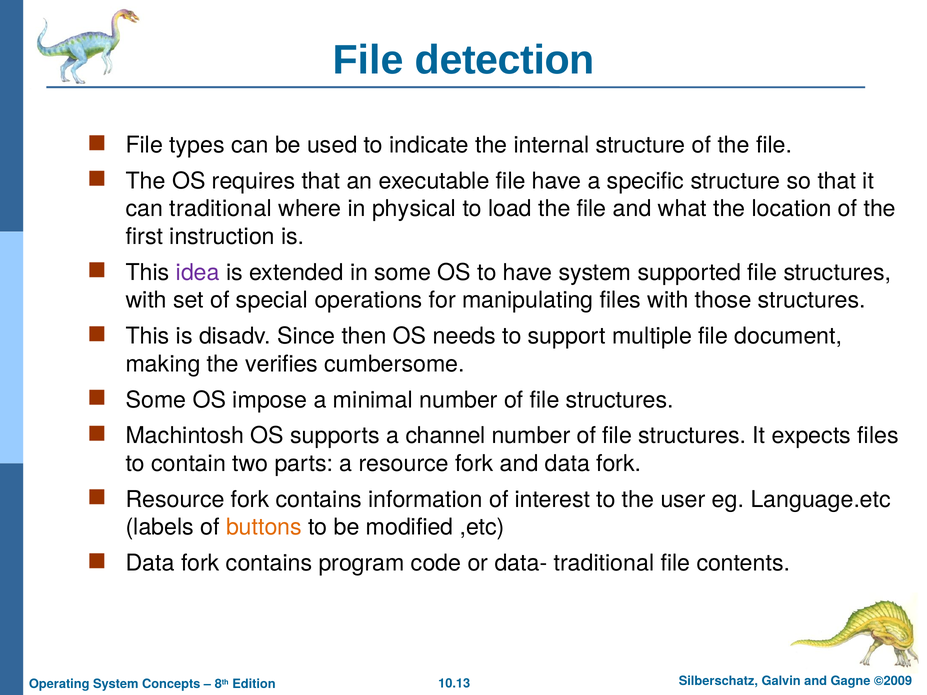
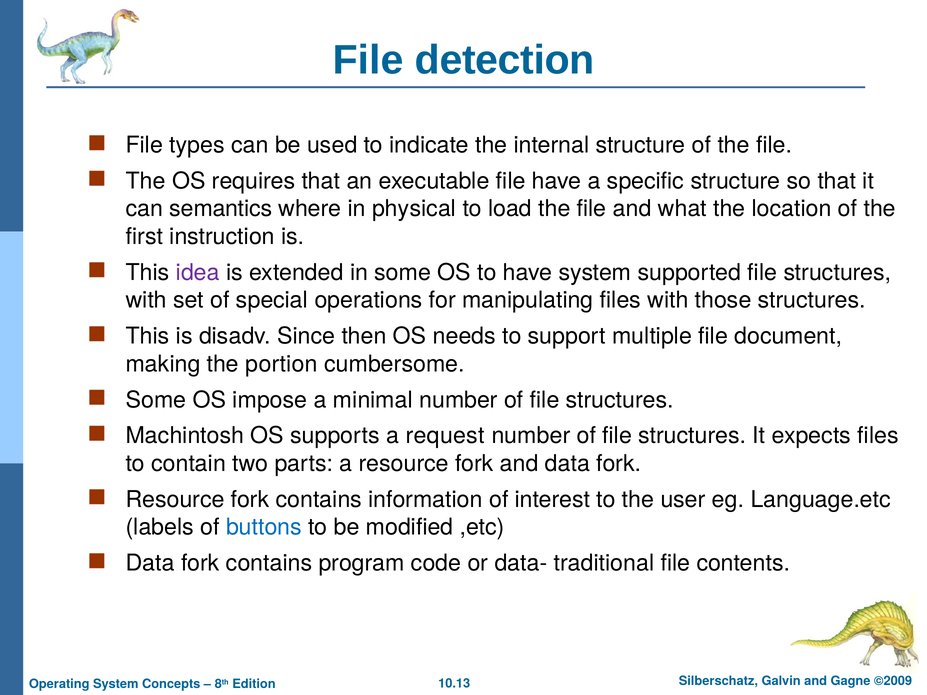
can traditional: traditional -> semantics (221, 209)
verifies: verifies -> portion (282, 364)
channel: channel -> request (445, 436)
buttons colour: orange -> blue (264, 528)
